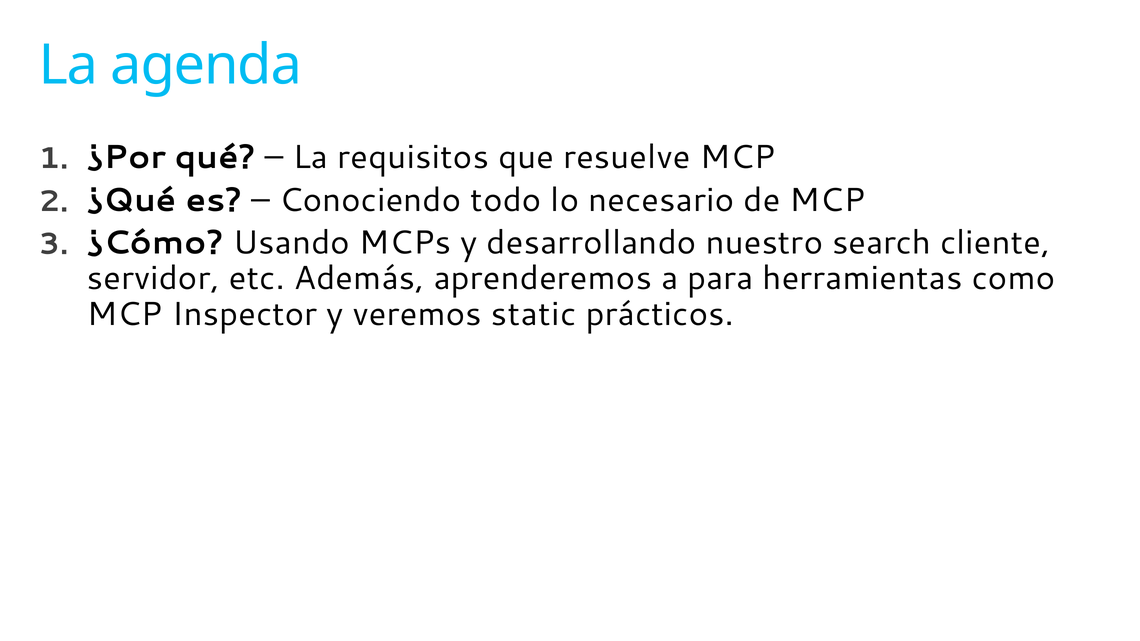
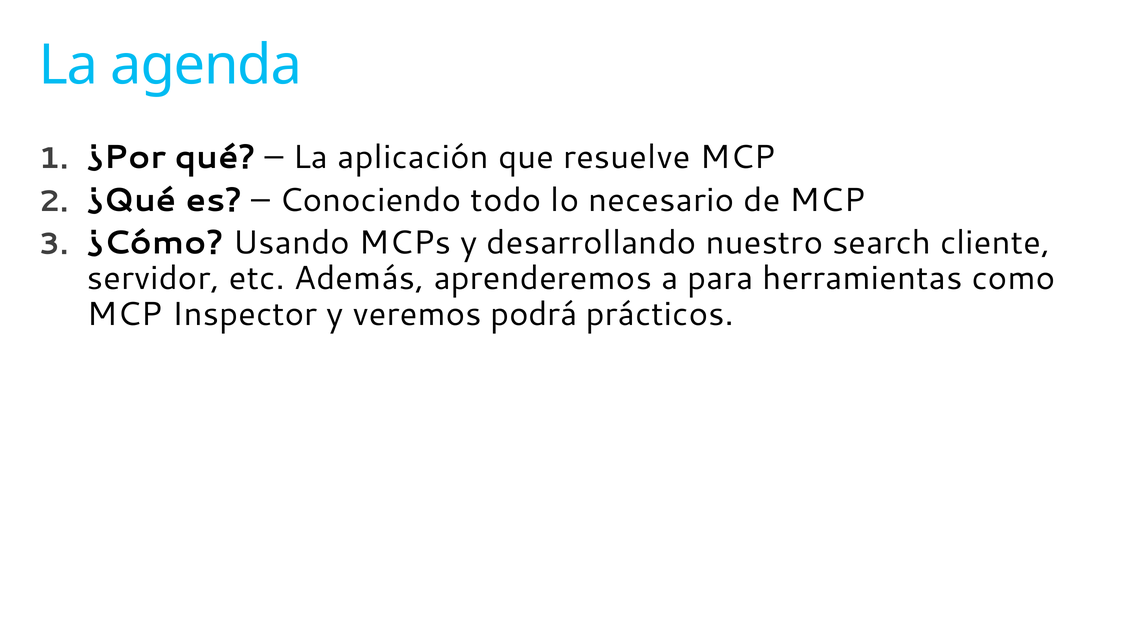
requisitos: requisitos -> aplicación (413, 158)
static: static -> podrá (534, 315)
